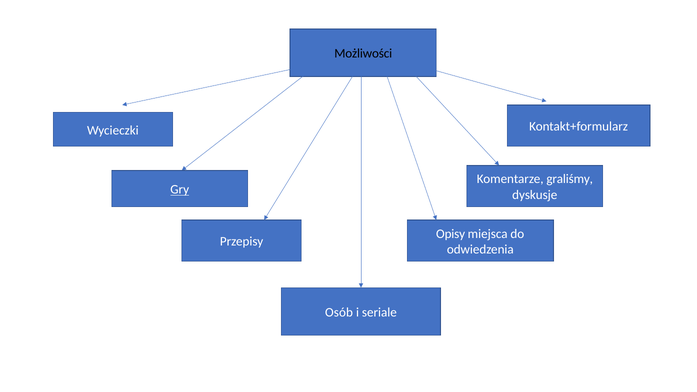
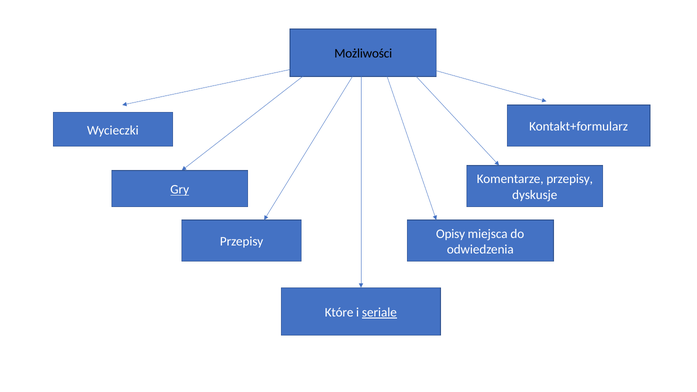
Komentarze graliśmy: graliśmy -> przepisy (570, 179)
Osób: Osób -> Które (339, 312)
seriale underline: none -> present (379, 312)
